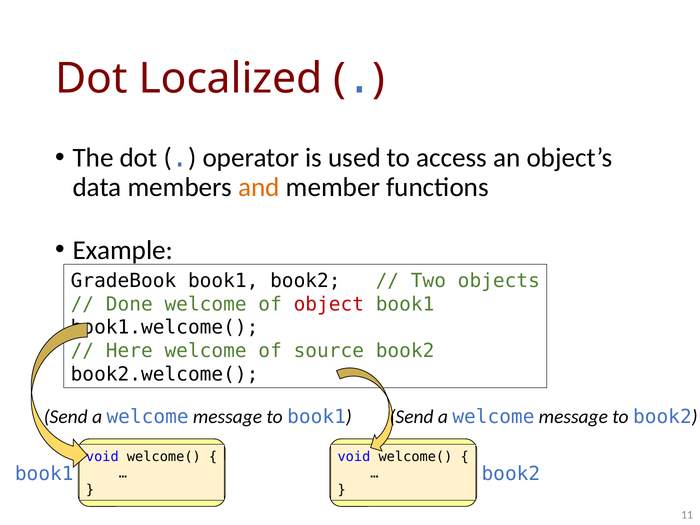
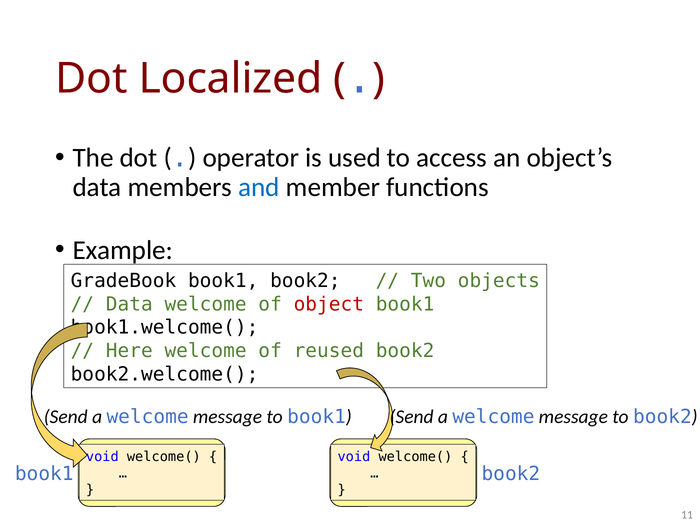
and colour: orange -> blue (259, 187)
Done: Done -> Data (129, 304)
source: source -> reused (329, 351)
